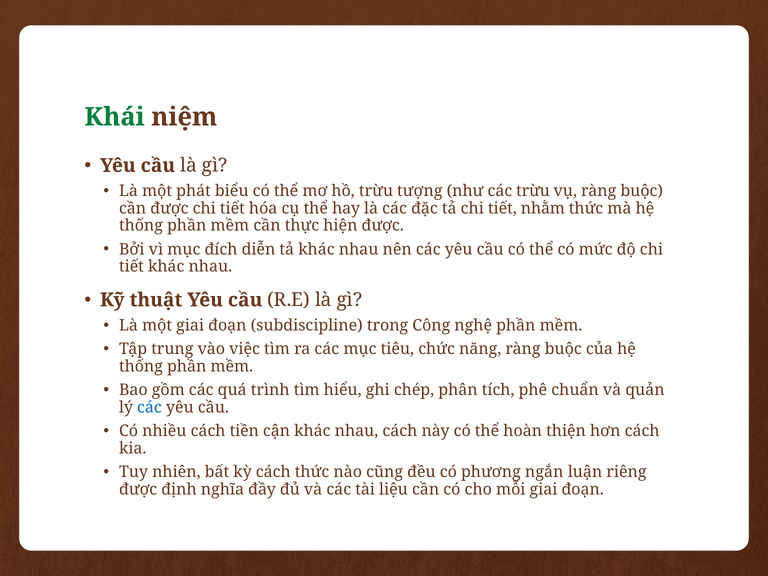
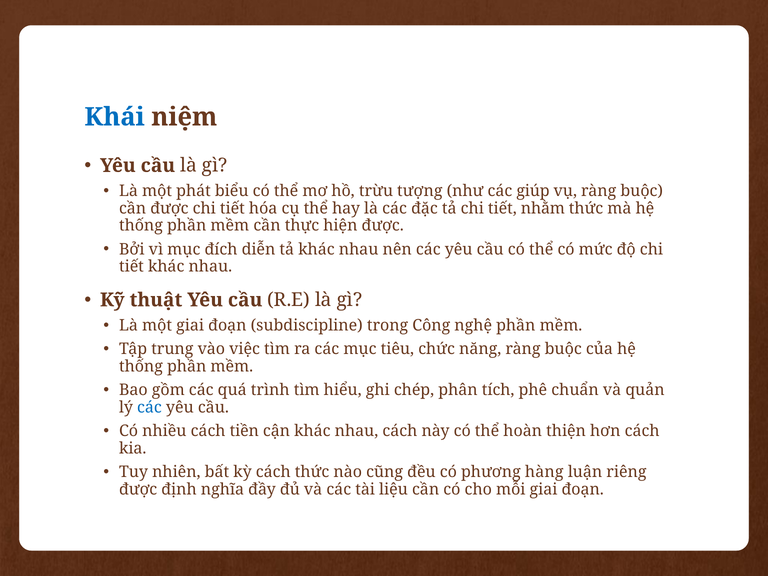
Khái colour: green -> blue (115, 117)
các trừu: trừu -> giúp (533, 191)
ngắn: ngắn -> hàng (544, 472)
